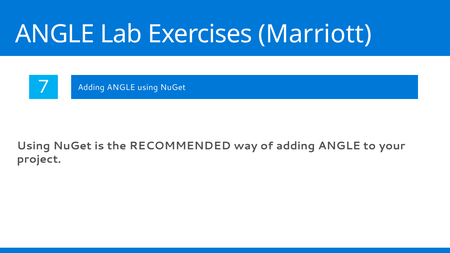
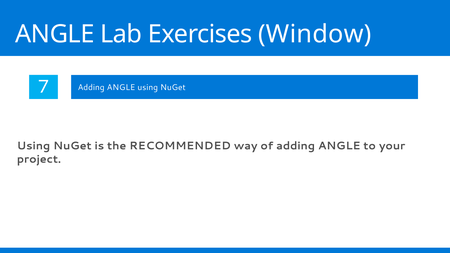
Marriott: Marriott -> Window (315, 34)
